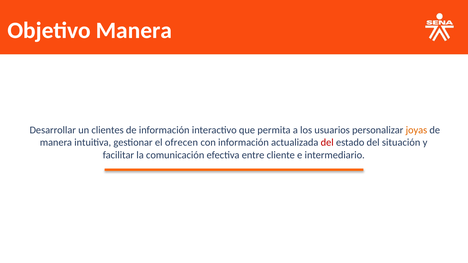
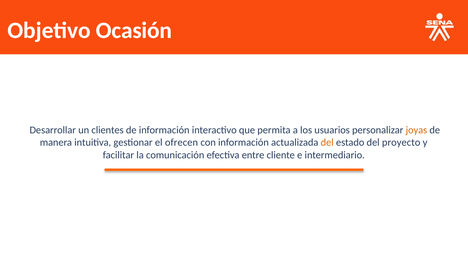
Objetivo Manera: Manera -> Ocasión (134, 30)
del colour: red -> orange (327, 143)
situación: situación -> proyecto (401, 143)
